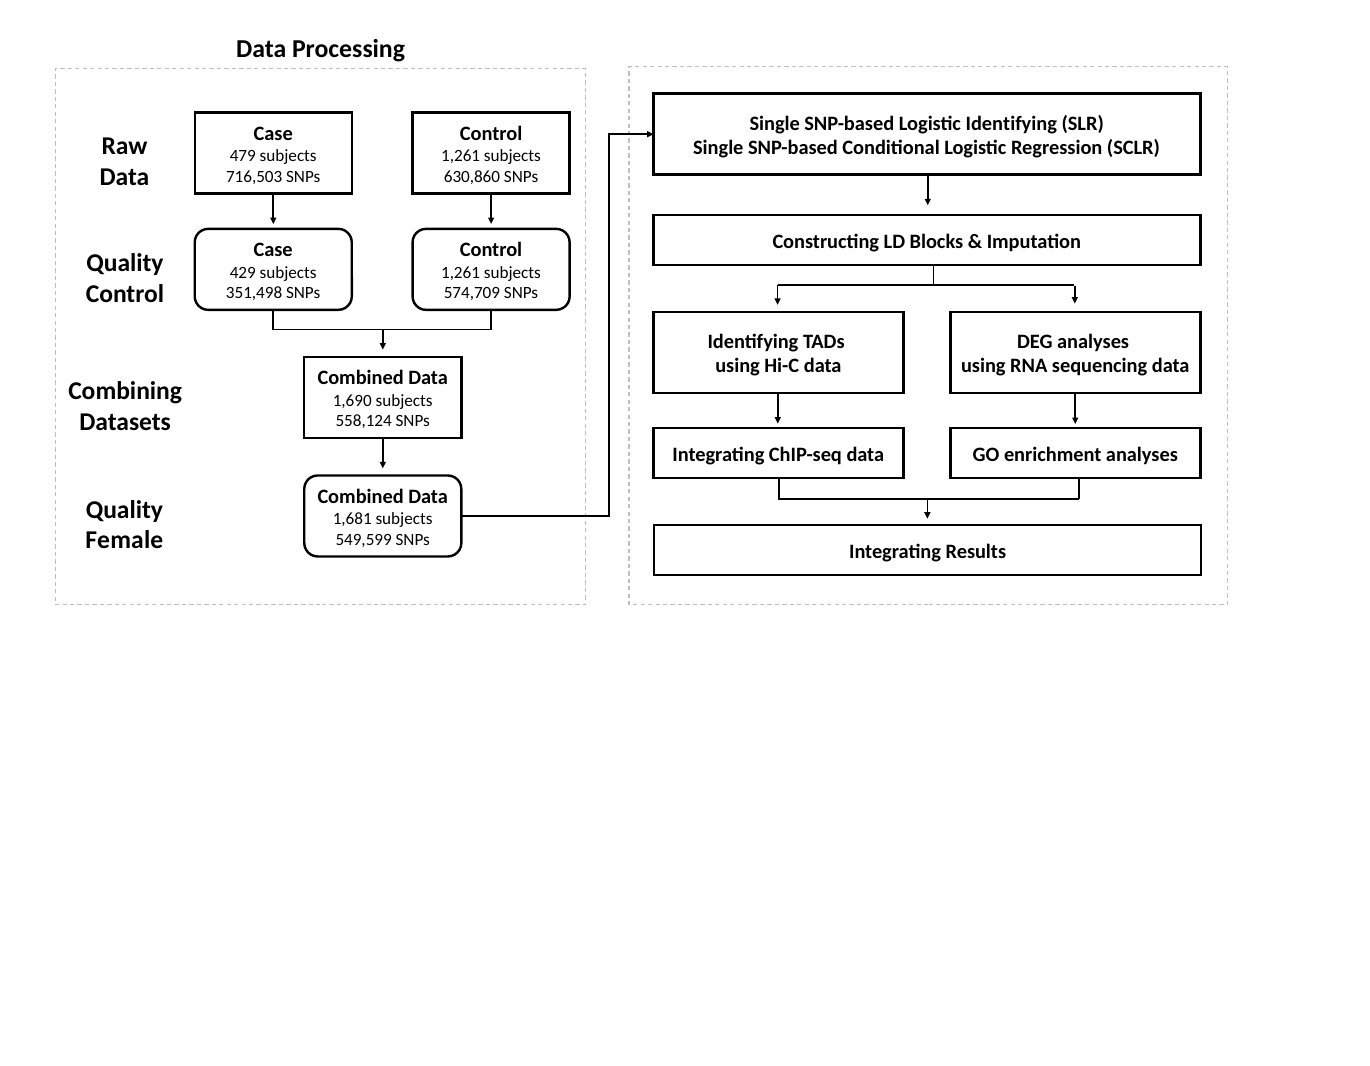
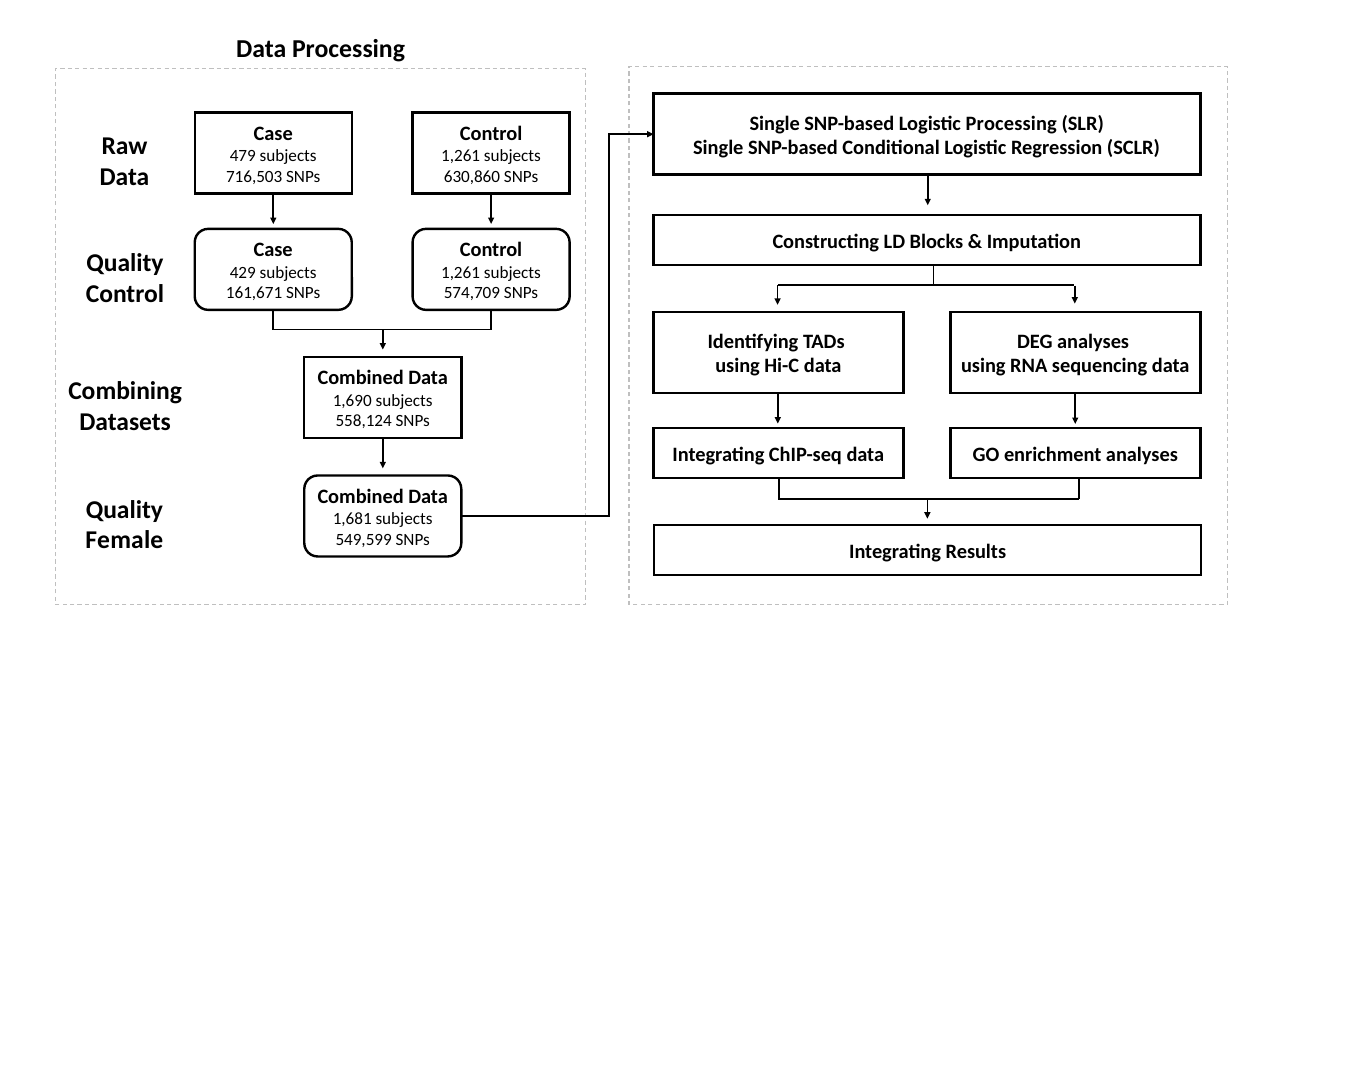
Logistic Identifying: Identifying -> Processing (1011, 123)
351,498: 351,498 -> 161,671 (254, 293)
